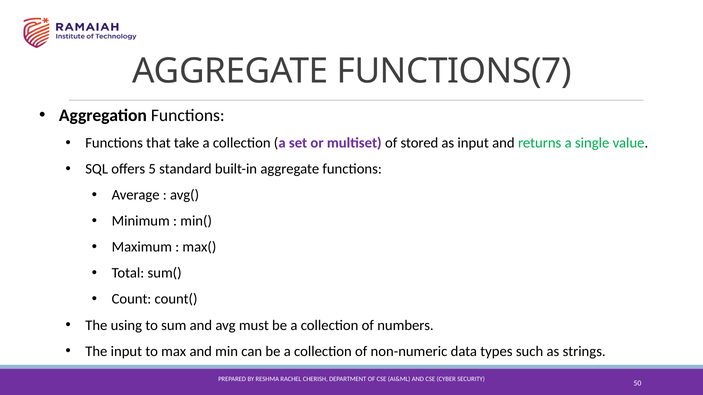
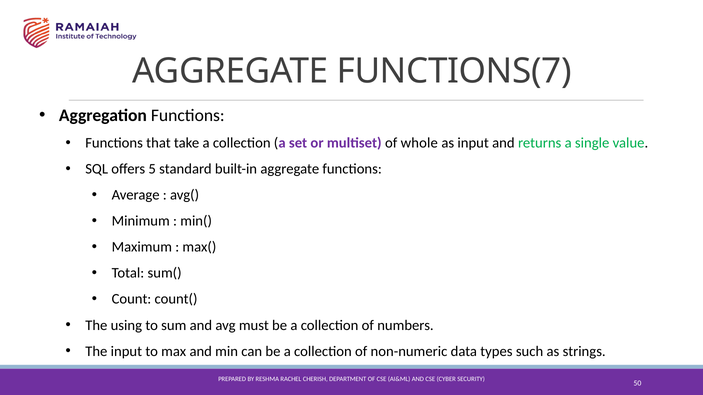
stored: stored -> whole (419, 143)
